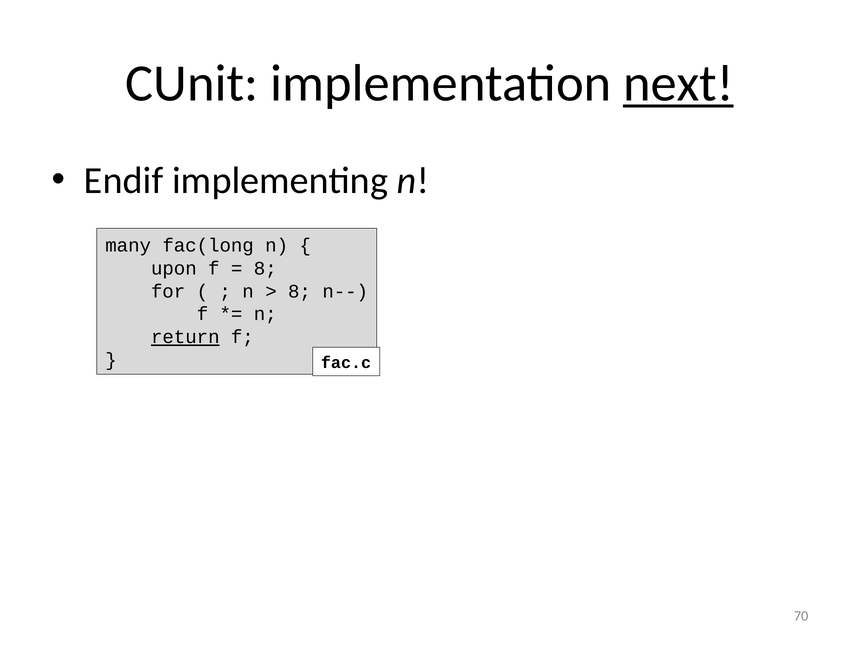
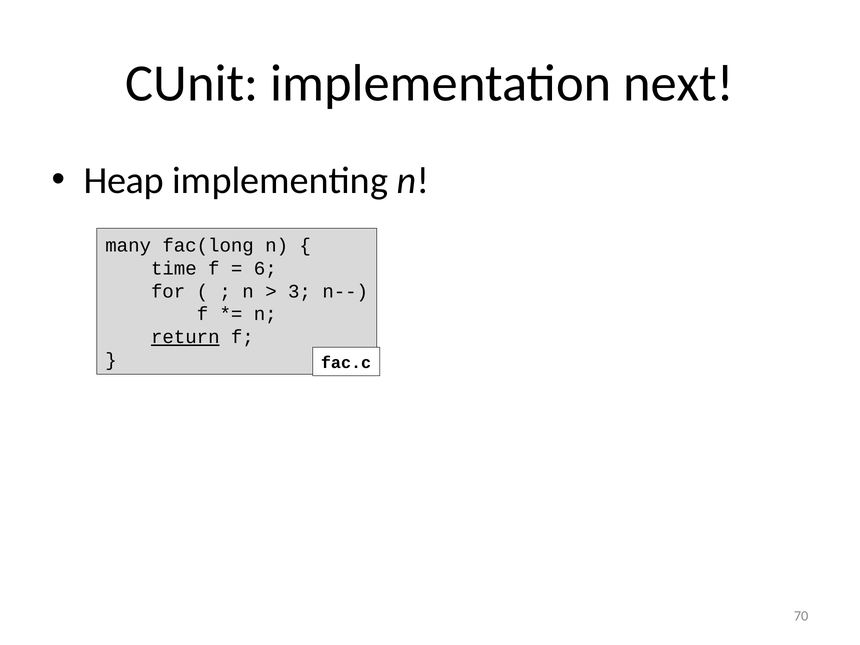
next underline: present -> none (679, 83)
Endif: Endif -> Heap (124, 180)
upon: upon -> time (174, 268)
8: 8 -> 6 (265, 268)
8: 8 -> 3 (299, 291)
